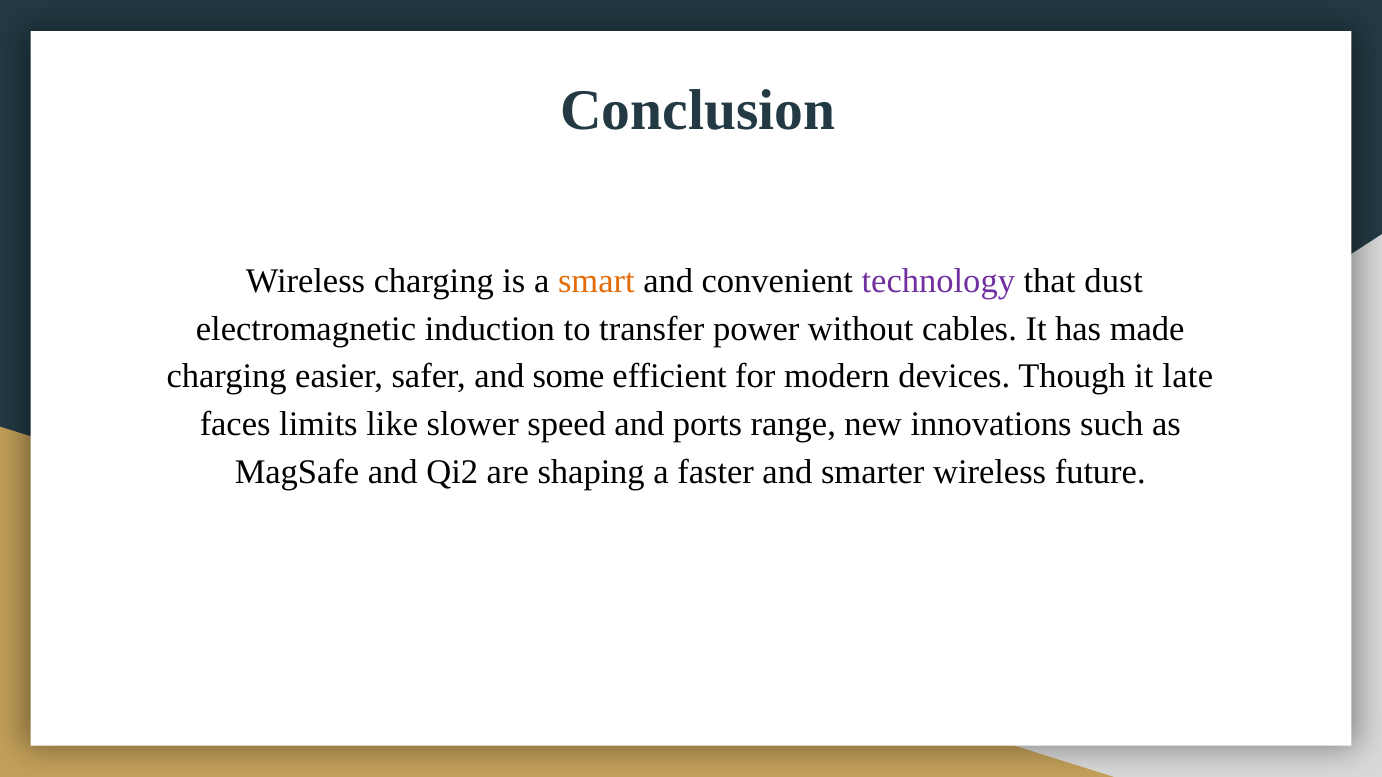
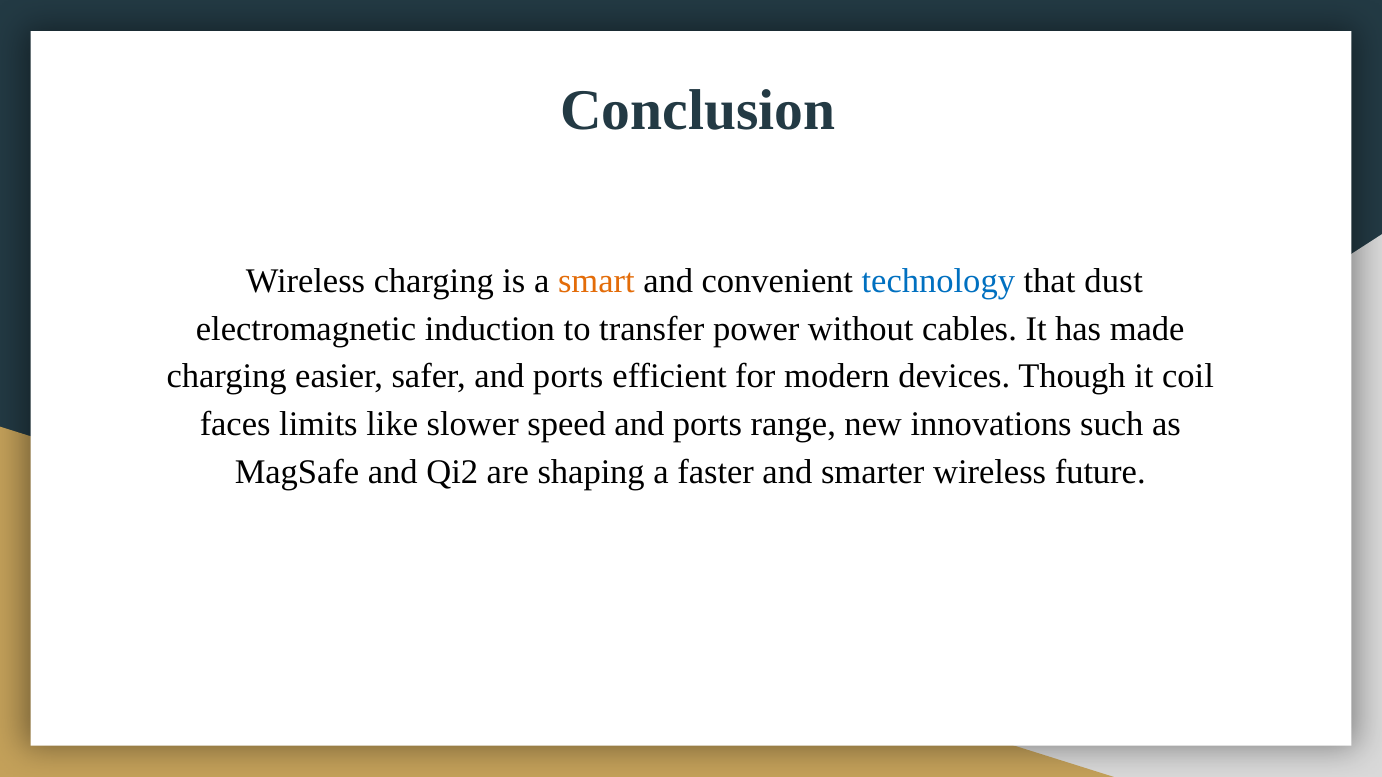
technology colour: purple -> blue (938, 281)
safer and some: some -> ports (568, 377)
late: late -> coil (1188, 377)
